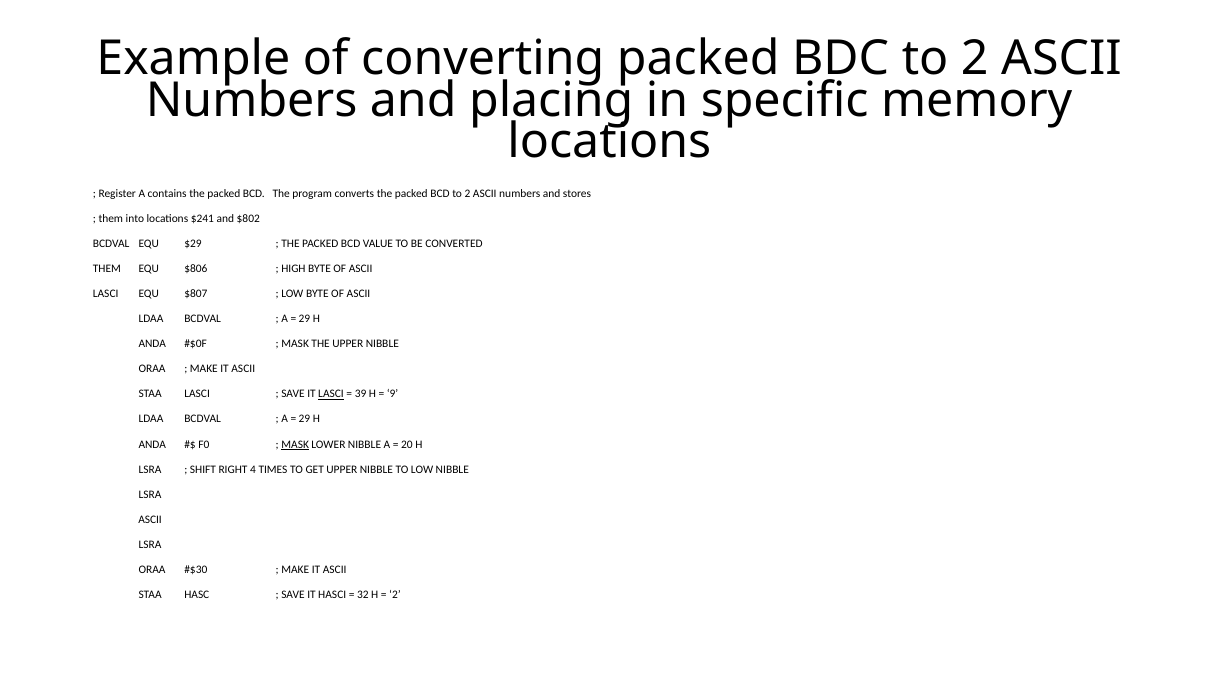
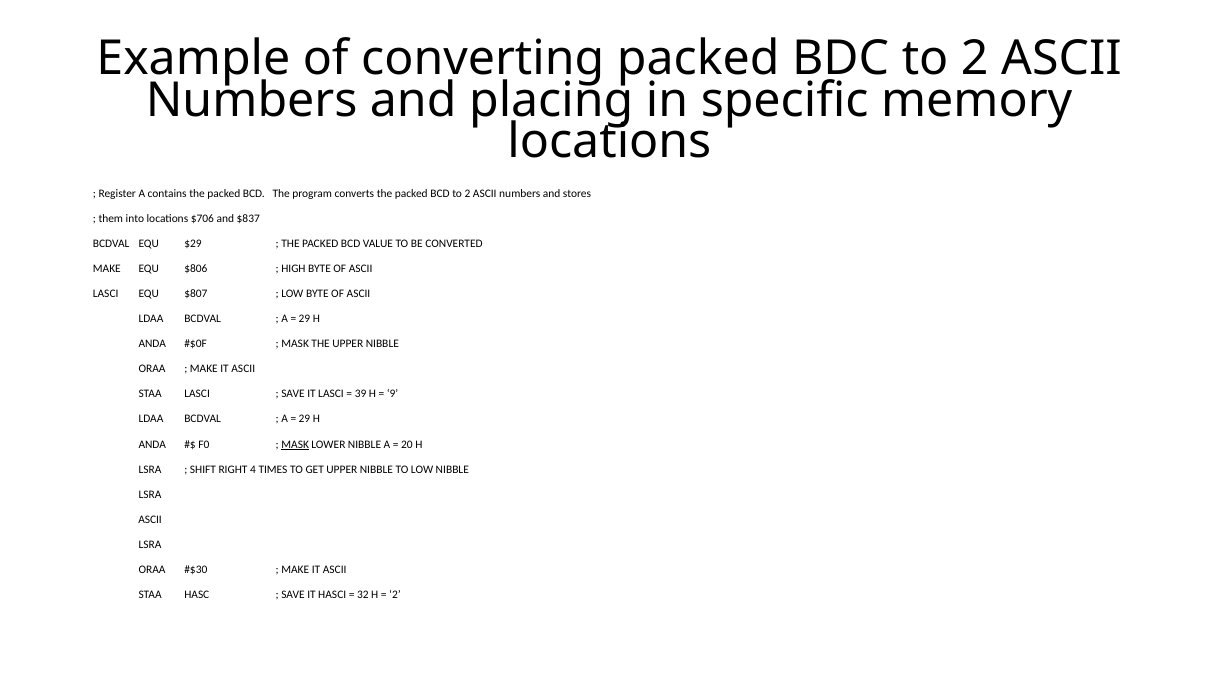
$241: $241 -> $706 (202, 218)
$802: $802 -> $837 (248, 218)
THEM: THEM -> MAKE (107, 268)
LASCI underline: present -> none (331, 394)
